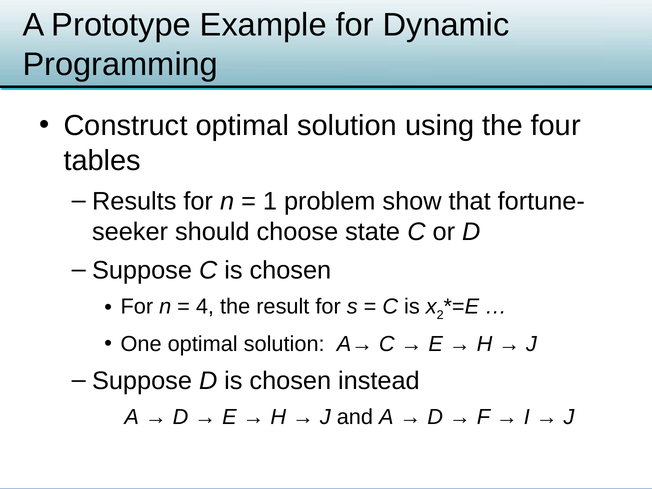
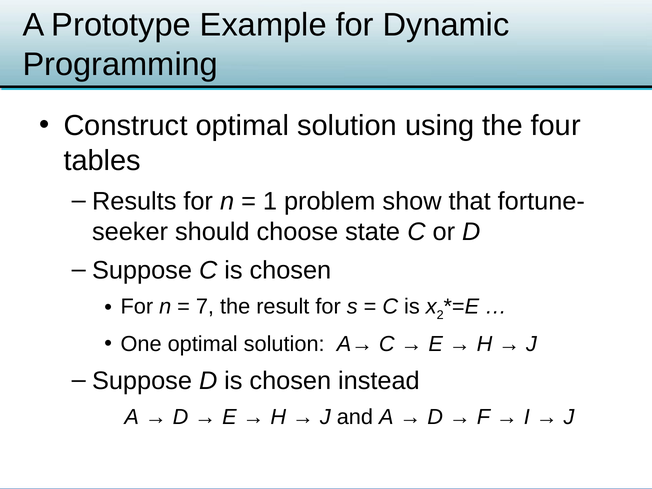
4: 4 -> 7 (205, 306)
